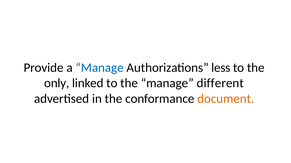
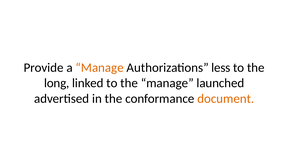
Manage colour: blue -> orange (100, 68)
only: only -> long (57, 84)
different: different -> launched (220, 84)
